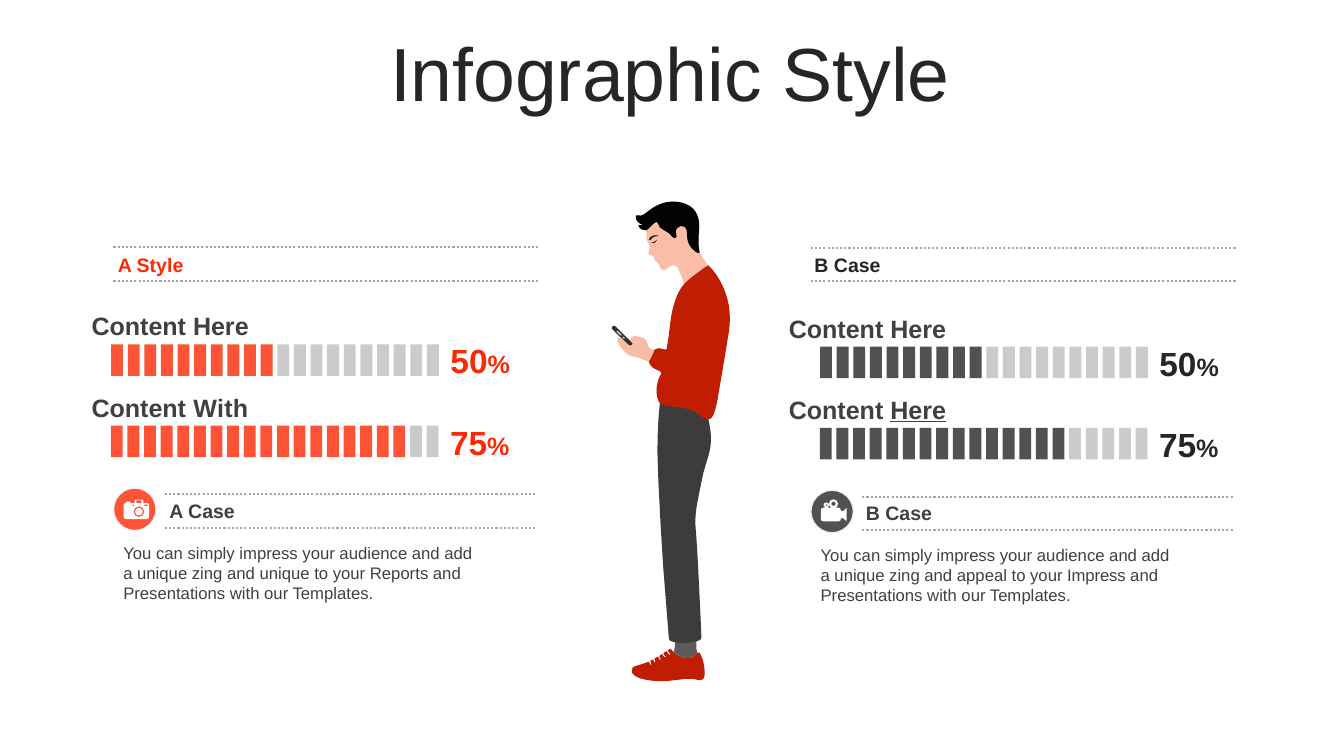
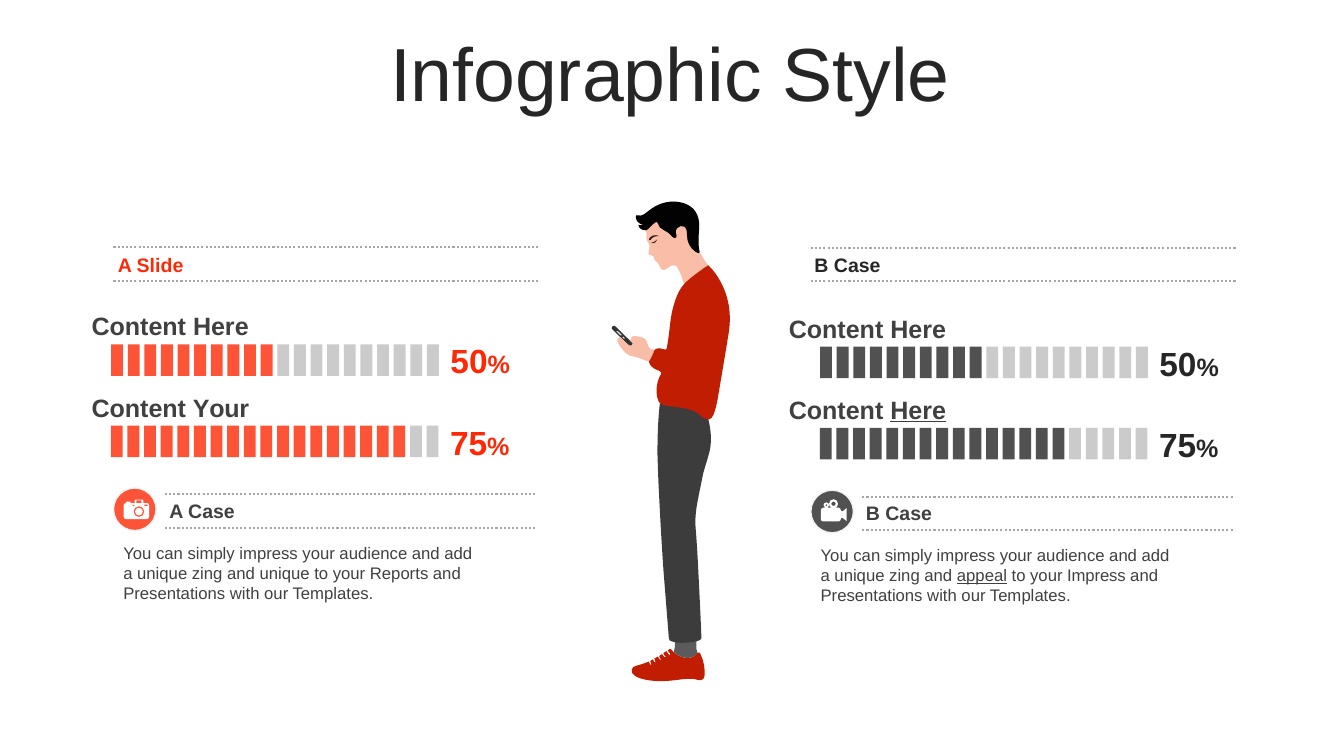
A Style: Style -> Slide (160, 266)
Content With: With -> Your (221, 409)
appeal underline: none -> present (982, 576)
